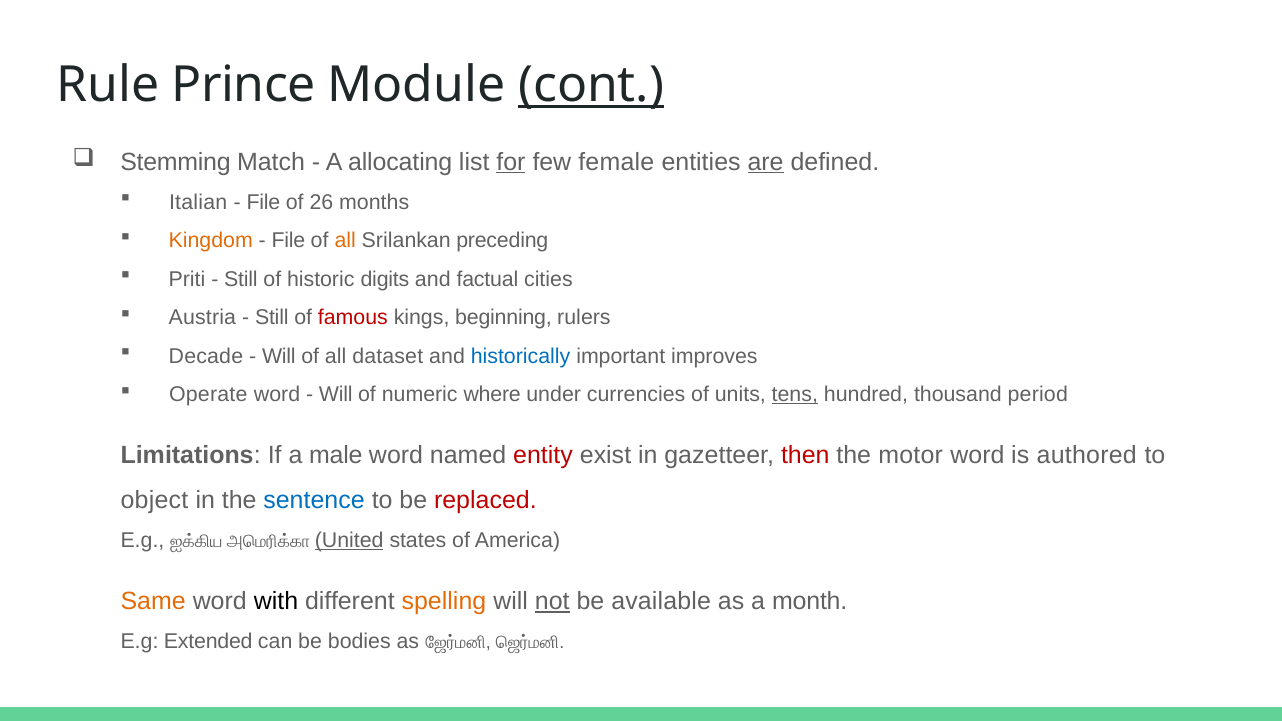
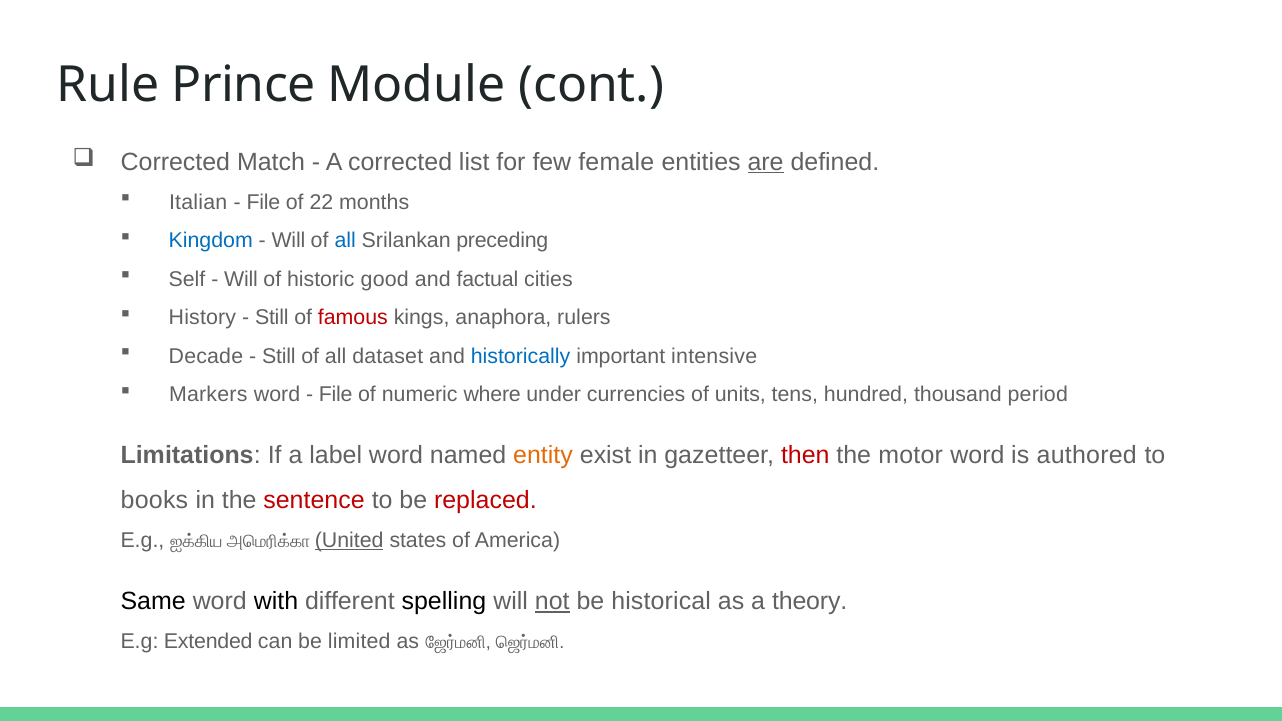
cont underline: present -> none (591, 85)
Stemming: Stemming -> Corrected (175, 162)
A allocating: allocating -> corrected (400, 162)
for underline: present -> none (511, 162)
26: 26 -> 22 (321, 202)
Kingdom colour: orange -> blue (211, 241)
File: File -> Will (288, 241)
all colour: orange -> blue (345, 241)
Priti: Priti -> Self (187, 279)
Still: Still -> Will (241, 279)
digits: digits -> good (385, 279)
Austria: Austria -> History (202, 318)
beginning: beginning -> anaphora (503, 318)
Will: Will -> Still (279, 356)
improves: improves -> intensive (714, 356)
Operate: Operate -> Markers (208, 395)
Will: Will -> File (336, 395)
tens underline: present -> none (795, 395)
male: male -> label (336, 456)
entity colour: red -> orange (543, 456)
object: object -> books (154, 500)
sentence colour: blue -> red (314, 500)
Same colour: orange -> black (153, 602)
spelling colour: orange -> black (444, 602)
available: available -> historical (661, 602)
month: month -> theory (810, 602)
bodies: bodies -> limited (359, 642)
